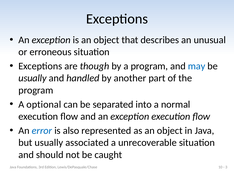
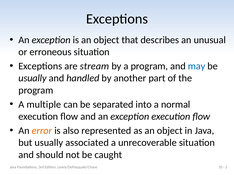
though: though -> stream (95, 66)
optional: optional -> multiple (44, 105)
error colour: blue -> orange (42, 131)
